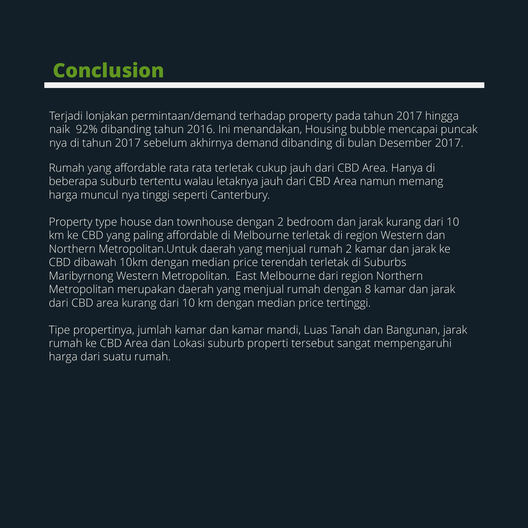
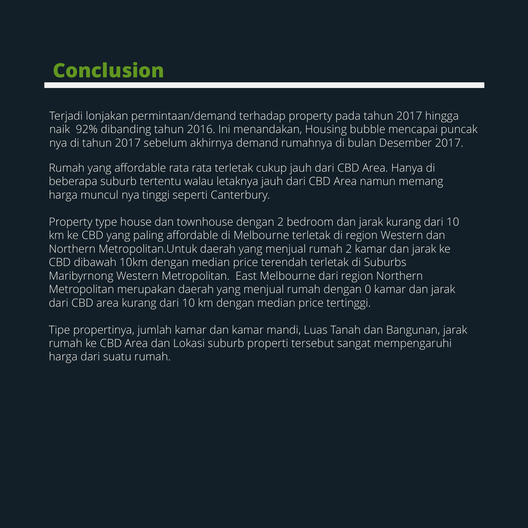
demand dibanding: dibanding -> rumahnya (307, 143)
8: 8 -> 0 (368, 289)
